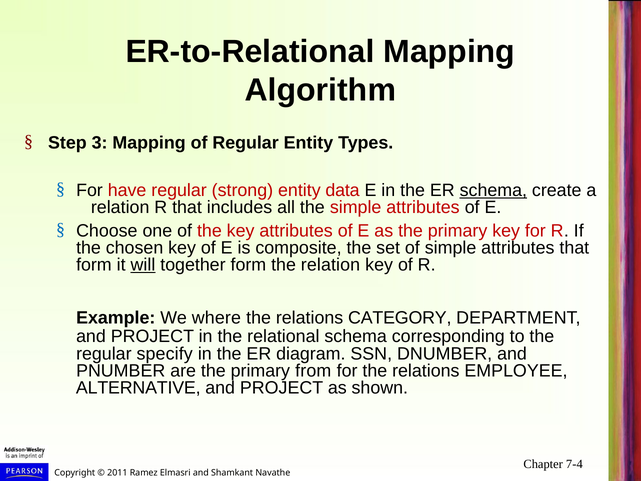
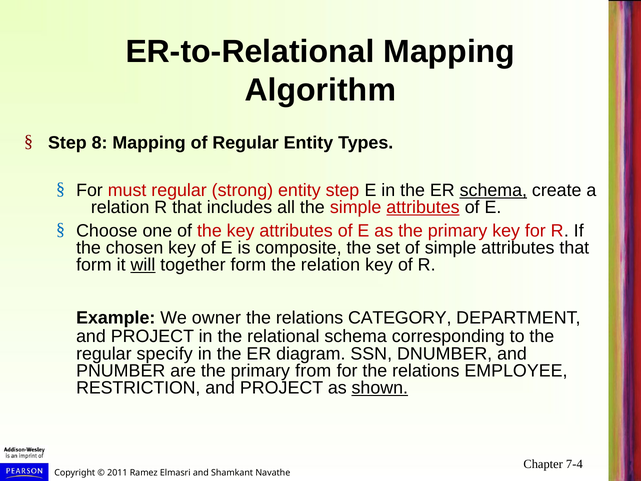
3: 3 -> 8 (100, 143)
have: have -> must (127, 190)
entity data: data -> step (342, 190)
attributes underline: none -> present (423, 207)
where: where -> owner (216, 318)
ALTERNATIVE: ALTERNATIVE -> RESTRICTION (138, 388)
shown underline: none -> present (380, 388)
